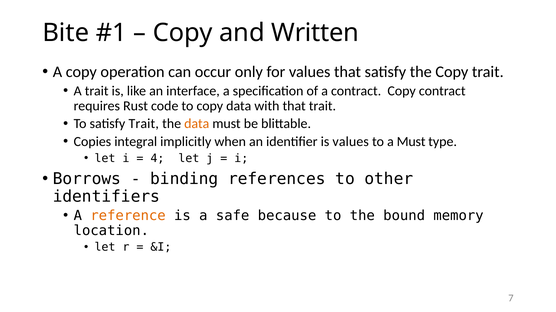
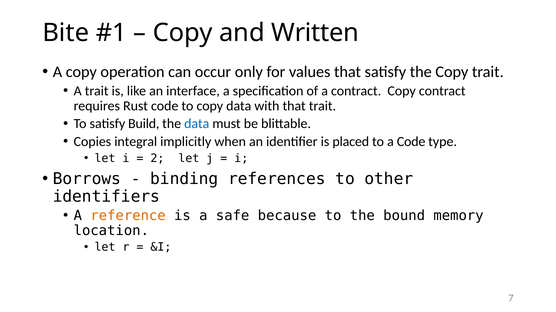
satisfy Trait: Trait -> Build (144, 124)
data colour: orange -> blue (197, 124)
is values: values -> placed (351, 142)
a Must: Must -> Code (411, 142)
4: 4 -> 2 (157, 159)
